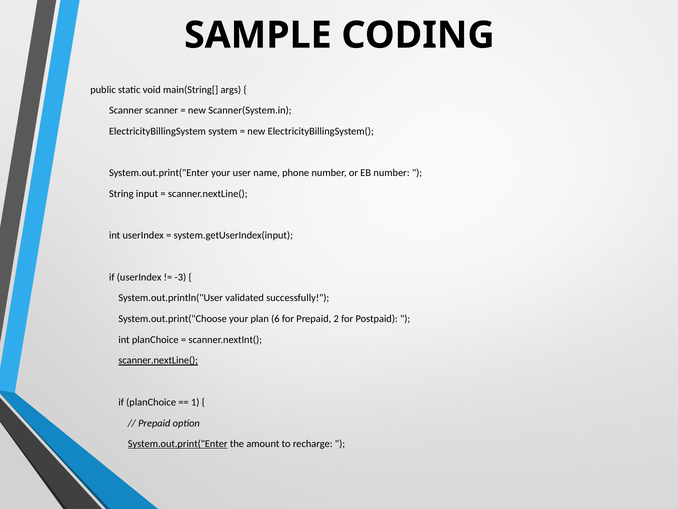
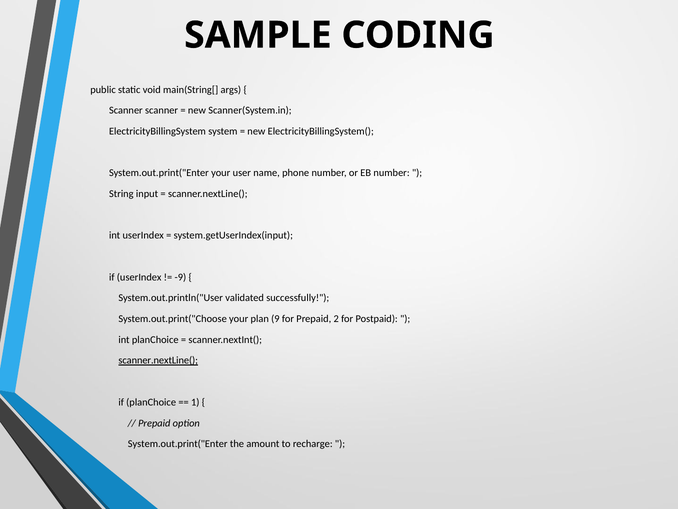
-3: -3 -> -9 (180, 277)
6: 6 -> 9 (275, 319)
System.out.print("Enter underline: present -> none (178, 444)
